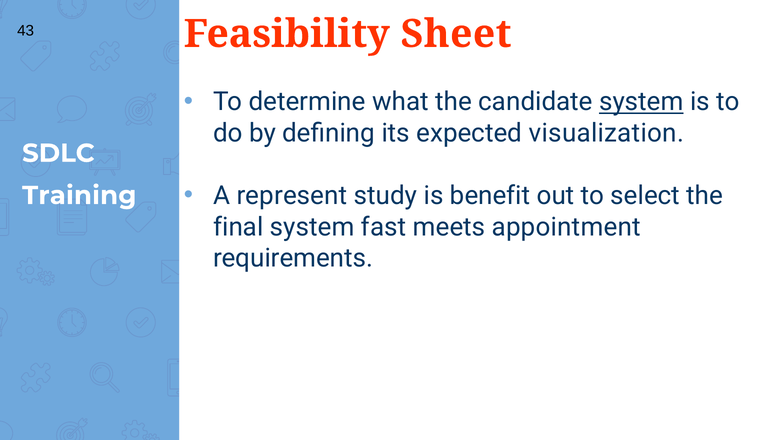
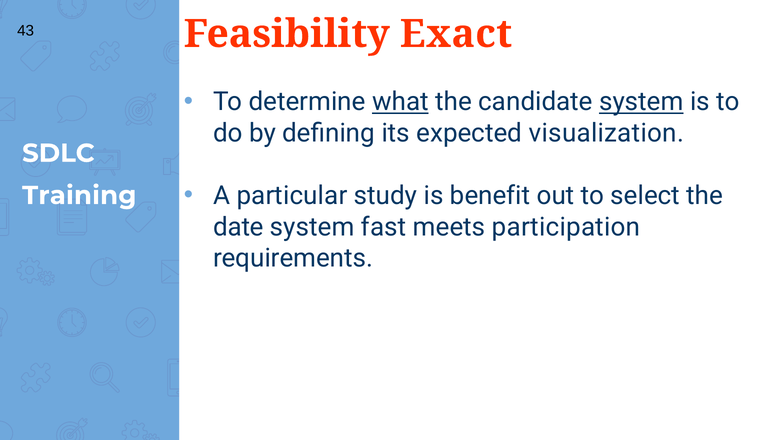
Sheet: Sheet -> Exact (456, 34)
what underline: none -> present (400, 102)
represent: represent -> particular (292, 196)
final: final -> date (238, 227)
appointment: appointment -> participation (566, 227)
